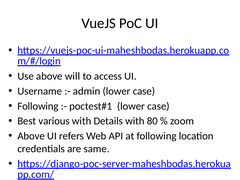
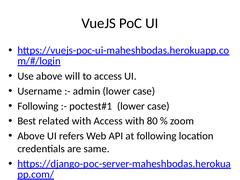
various: various -> related (54, 121)
with Details: Details -> Access (108, 121)
